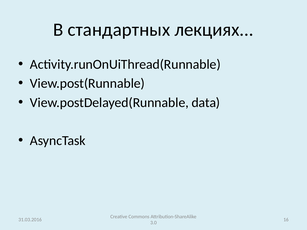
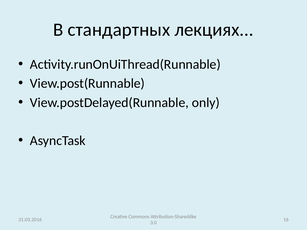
data: data -> only (206, 103)
